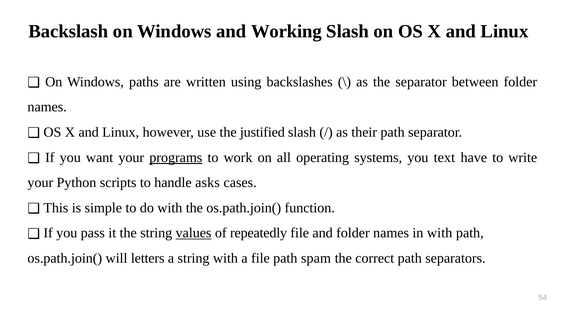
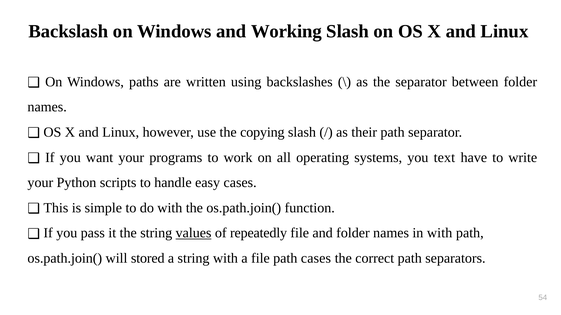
justified: justified -> copying (262, 132)
programs underline: present -> none (176, 158)
asks: asks -> easy (208, 183)
letters: letters -> stored (148, 259)
path spam: spam -> cases (316, 259)
